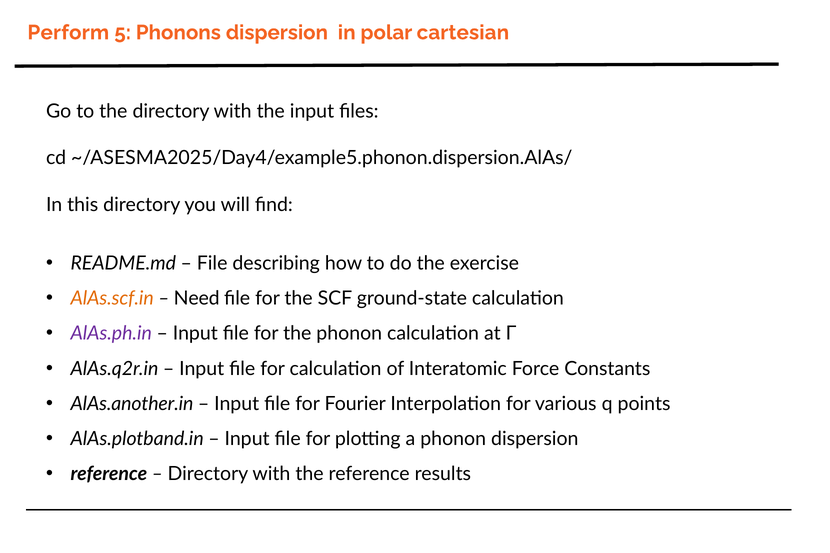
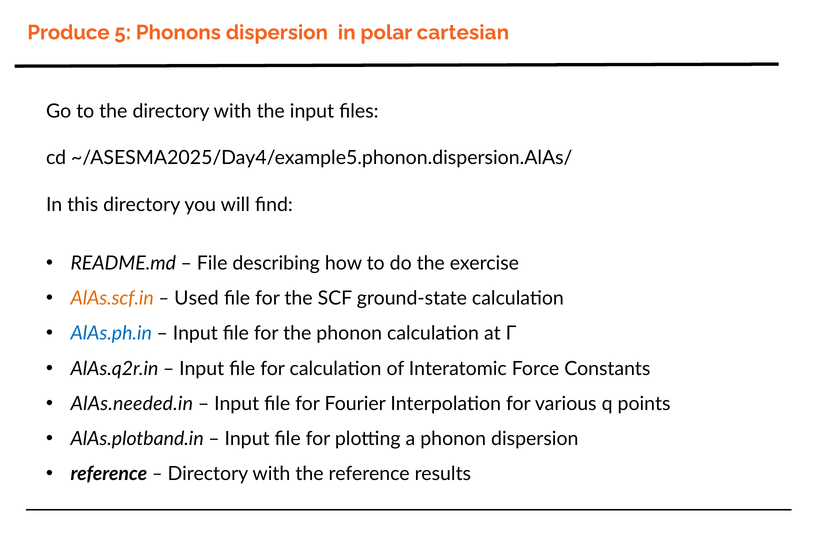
Perform: Perform -> Produce (68, 33)
Need: Need -> Used (196, 299)
AlAs.ph.in colour: purple -> blue (111, 334)
AlAs.another.in: AlAs.another.in -> AlAs.needed.in (132, 404)
